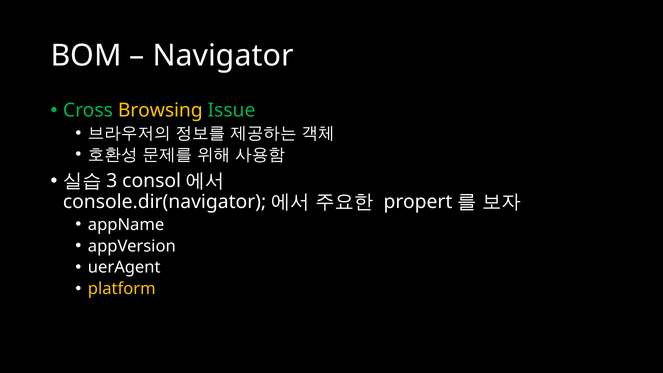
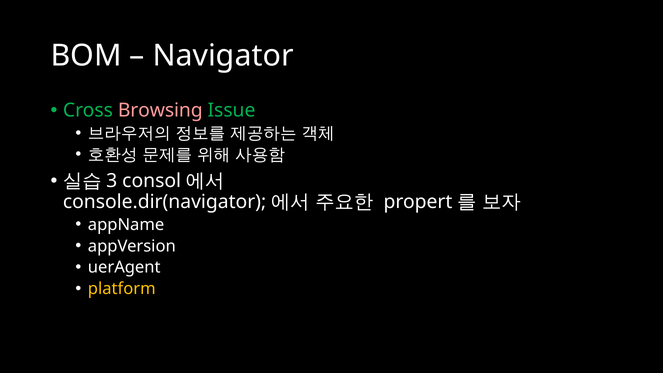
Browsing colour: yellow -> pink (160, 110)
